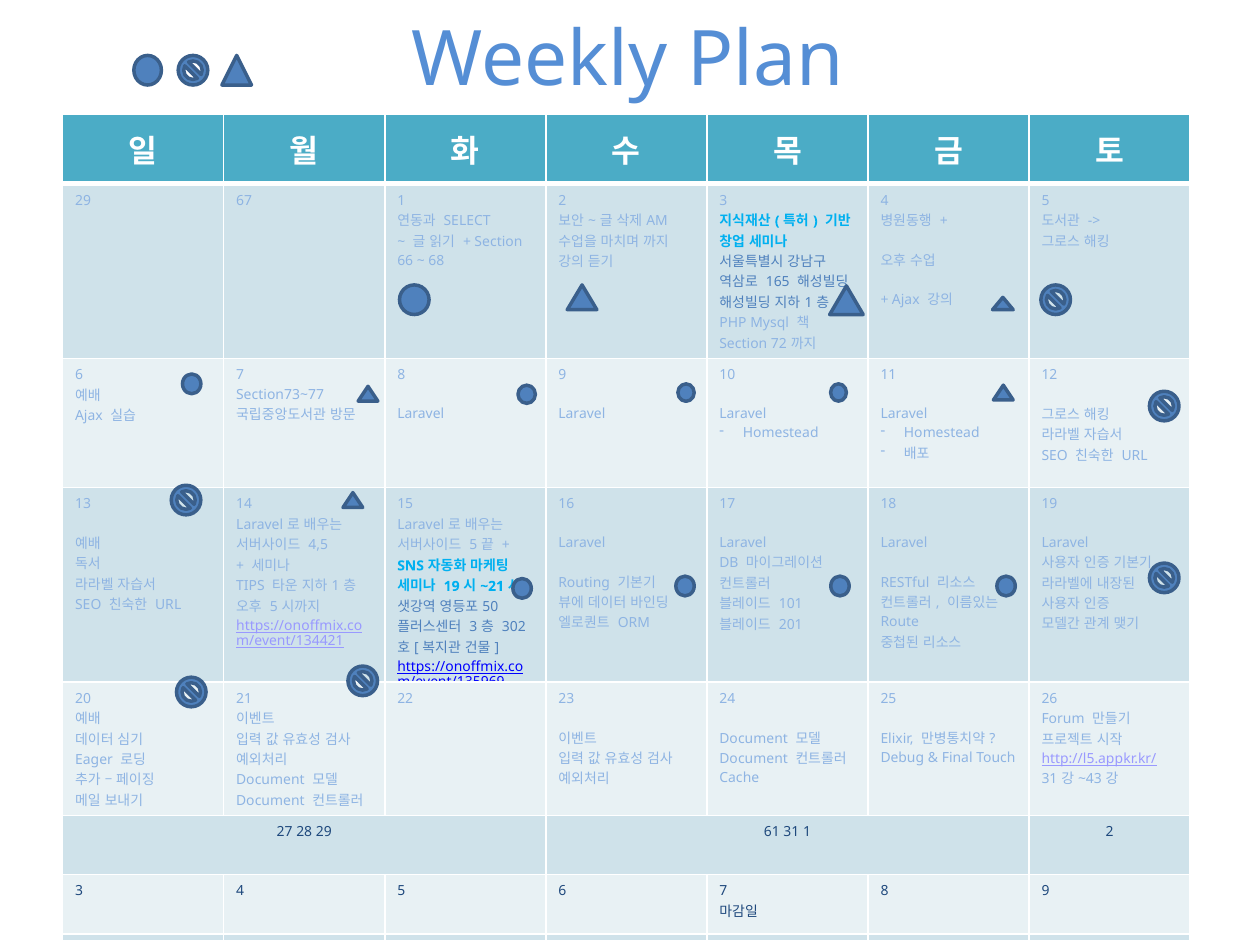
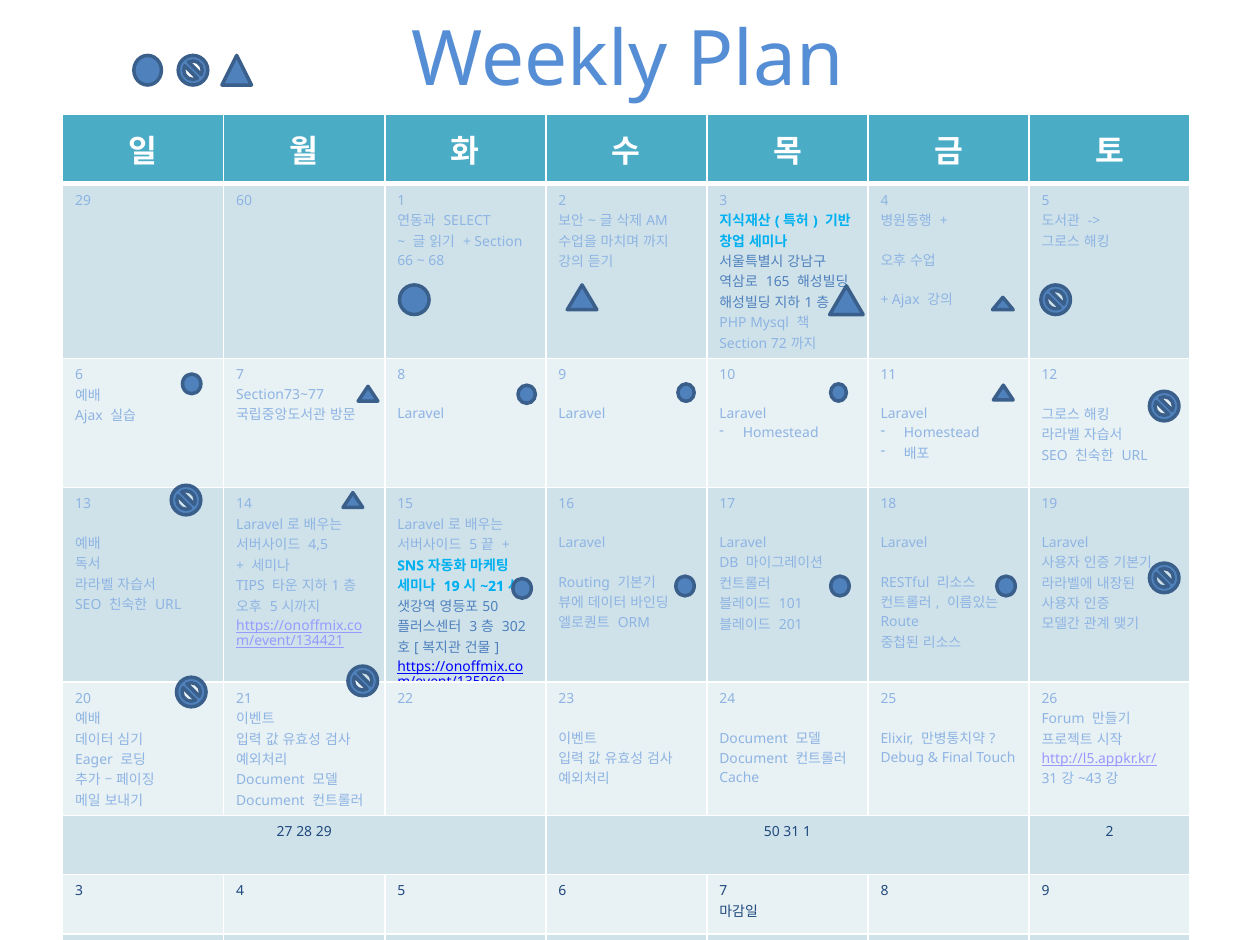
67: 67 -> 60 (244, 200)
29 61: 61 -> 50 (772, 832)
